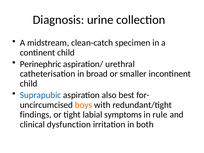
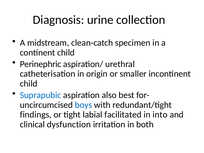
broad: broad -> origin (97, 74)
boys colour: orange -> blue (84, 105)
symptoms: symptoms -> facilitated (123, 115)
rule: rule -> into (160, 115)
